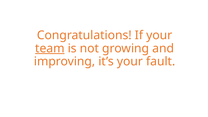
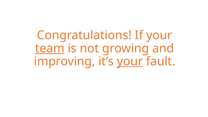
your underline: none -> present (130, 61)
